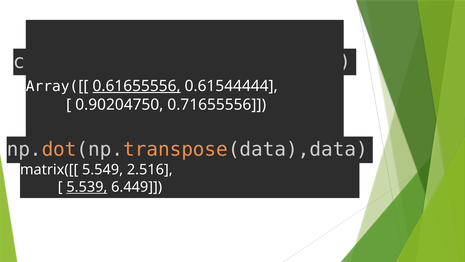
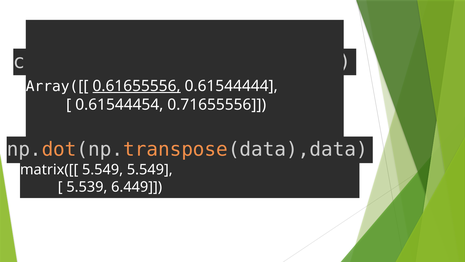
0.90204750: 0.90204750 -> 0.61544454 (119, 104)
5.549 2.516: 2.516 -> 5.549 (150, 169)
5.539 underline: present -> none (87, 187)
